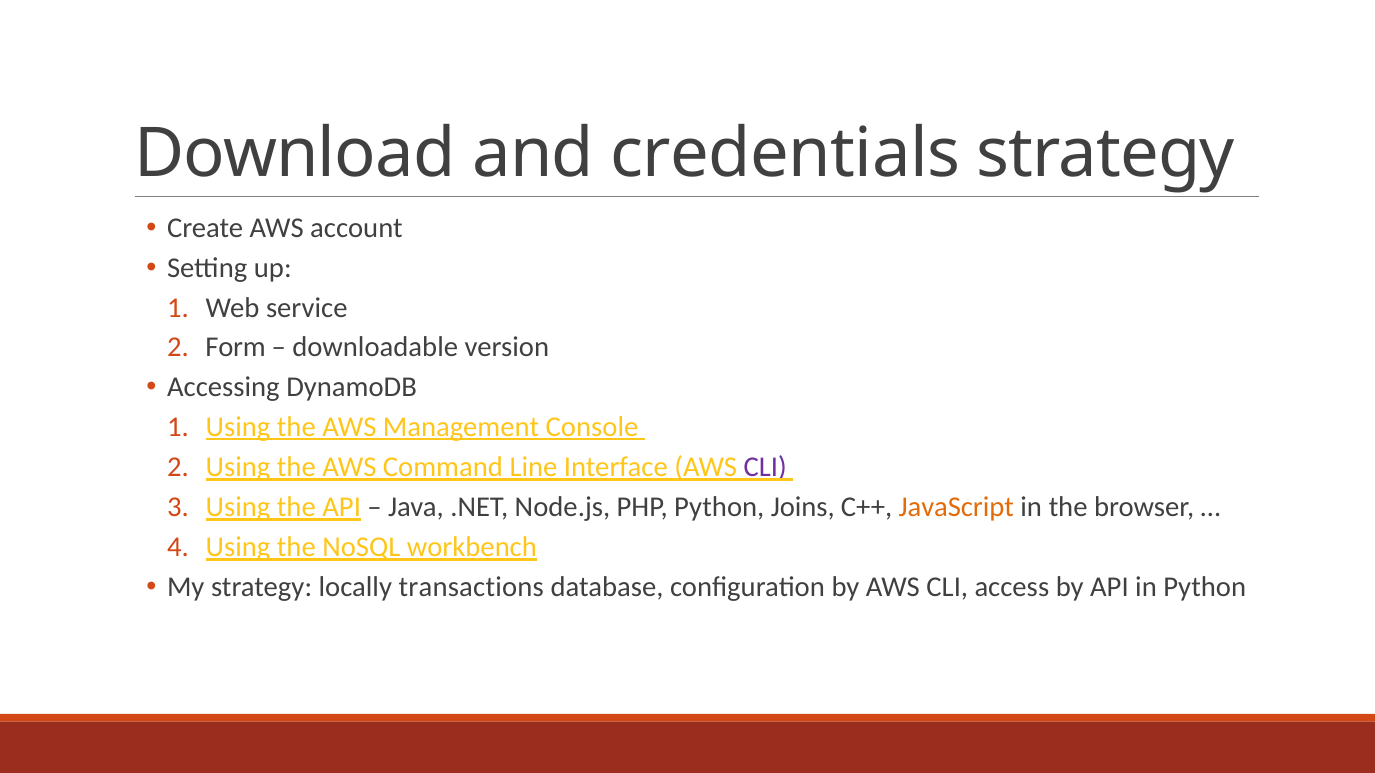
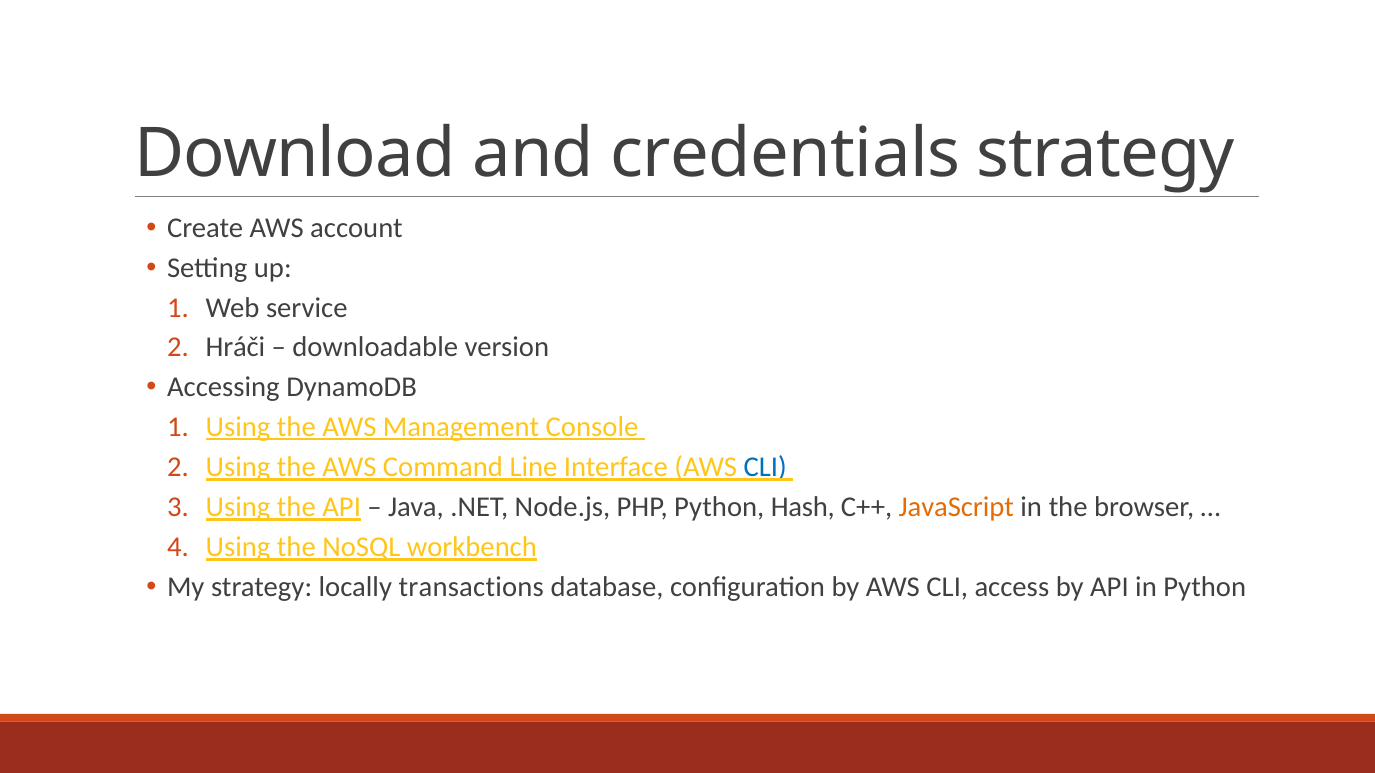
Form: Form -> Hráči (235, 347)
CLI colour: purple -> blue (765, 467)
Joins: Joins -> Hash (803, 507)
